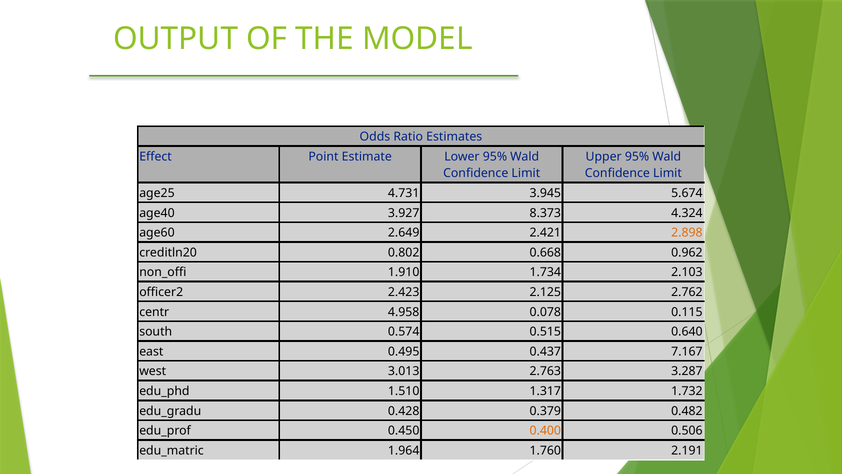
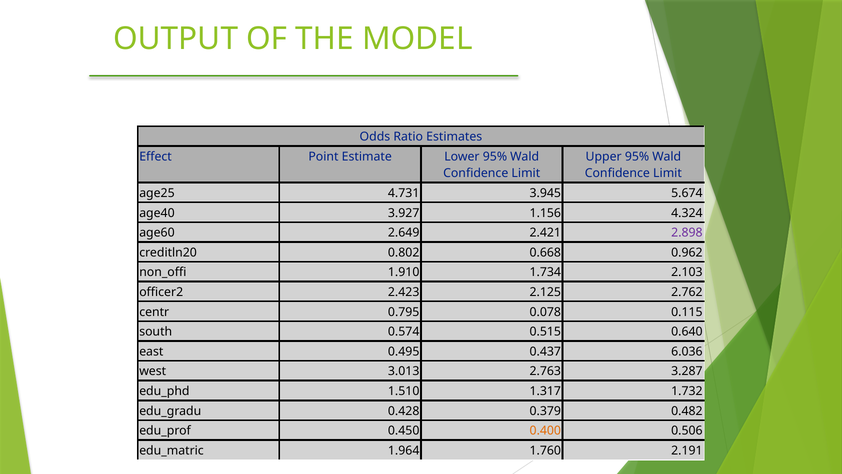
8.373: 8.373 -> 1.156 (545, 213)
2.898 colour: orange -> purple (687, 233)
4.958: 4.958 -> 0.795 (404, 312)
7.167: 7.167 -> 6.036 (687, 351)
